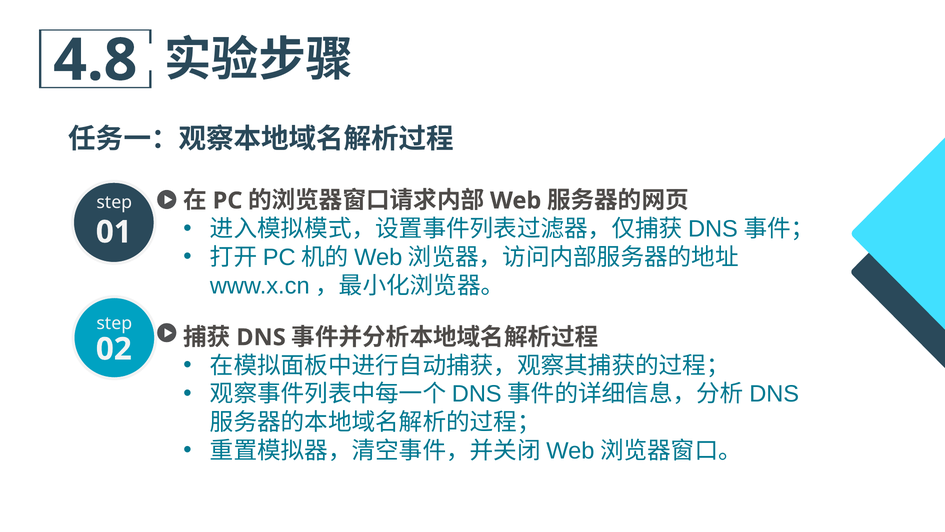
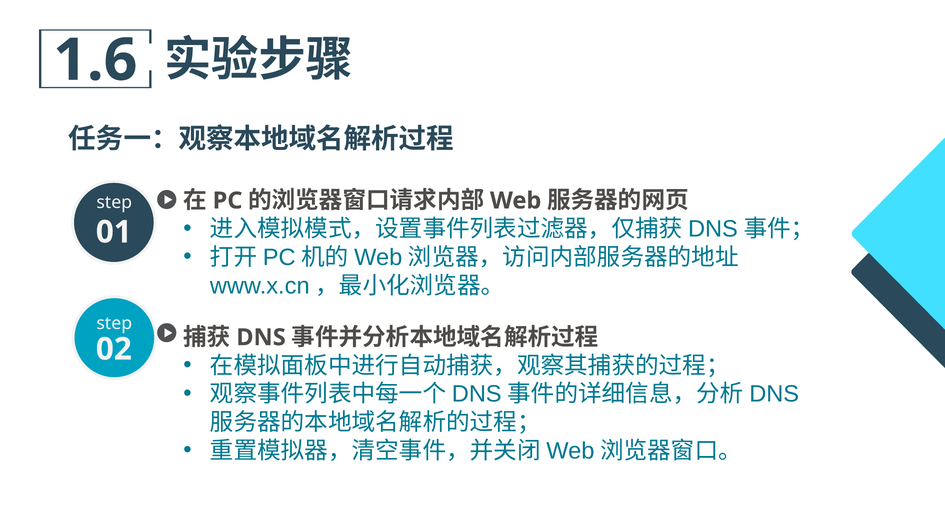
4.8: 4.8 -> 1.6 (95, 60)
